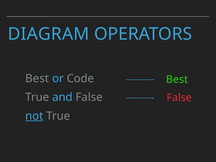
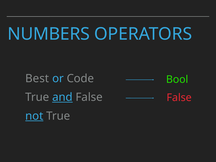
DIAGRAM: DIAGRAM -> NUMBERS (49, 34)
Best: Best -> Bool (177, 79)
and underline: none -> present (62, 97)
